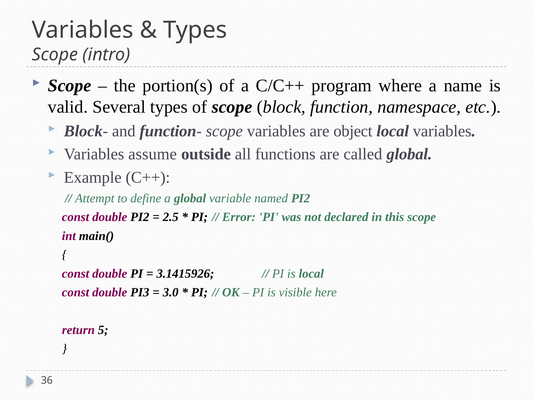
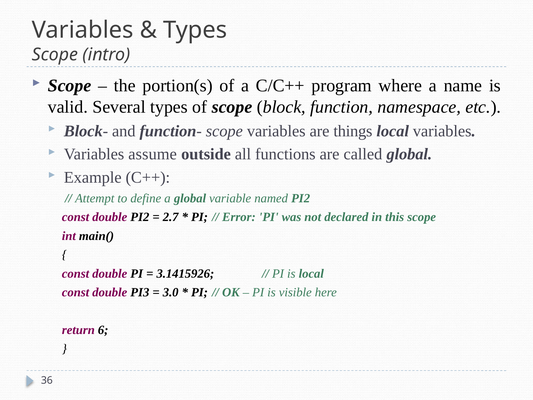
object: object -> things (353, 131)
2.5: 2.5 -> 2.7 (171, 217)
5: 5 -> 6 (103, 330)
